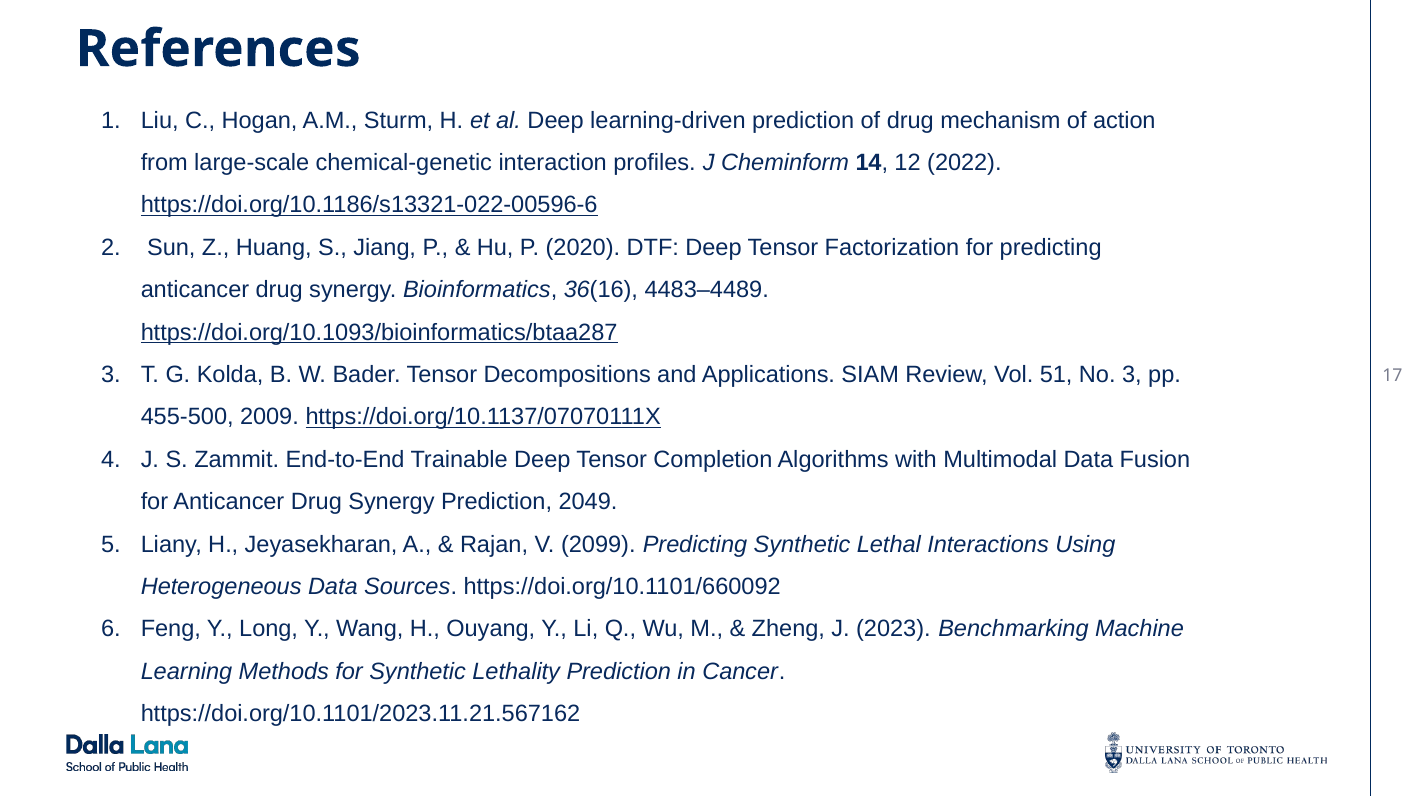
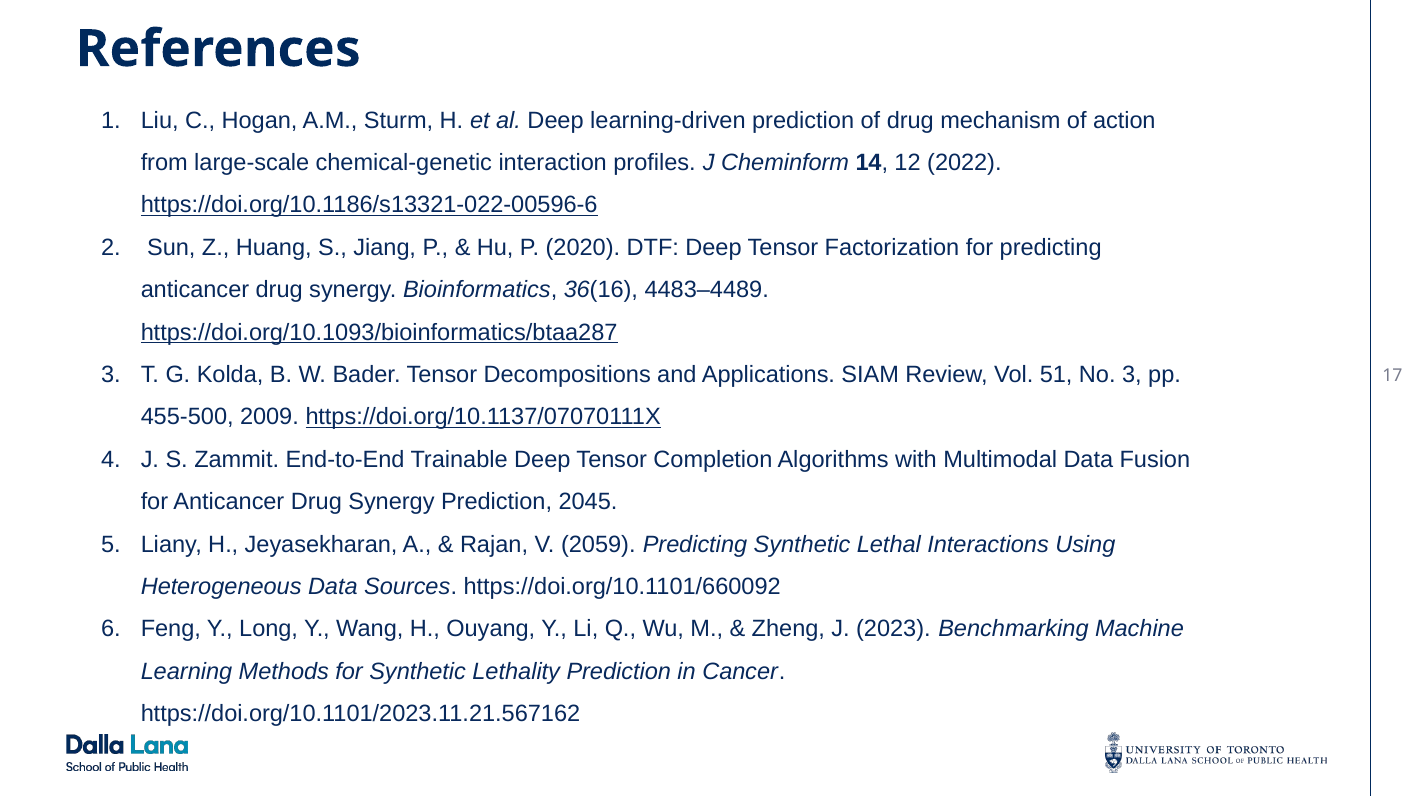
2049: 2049 -> 2045 (588, 502)
2099: 2099 -> 2059 (598, 544)
